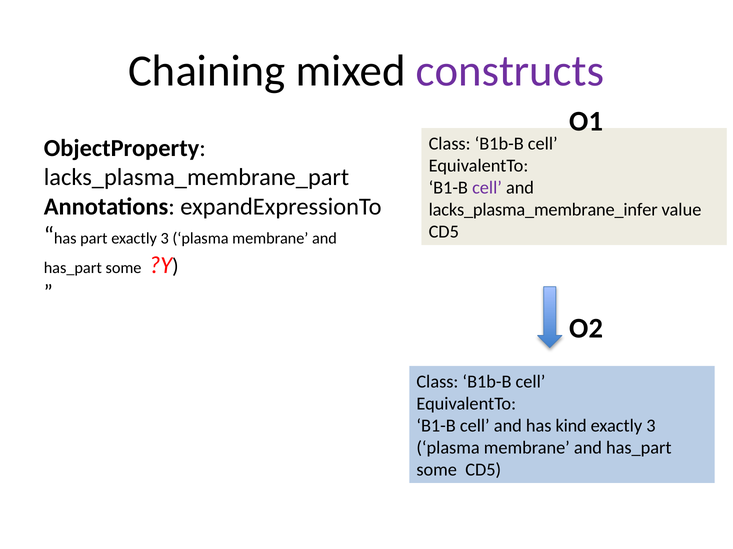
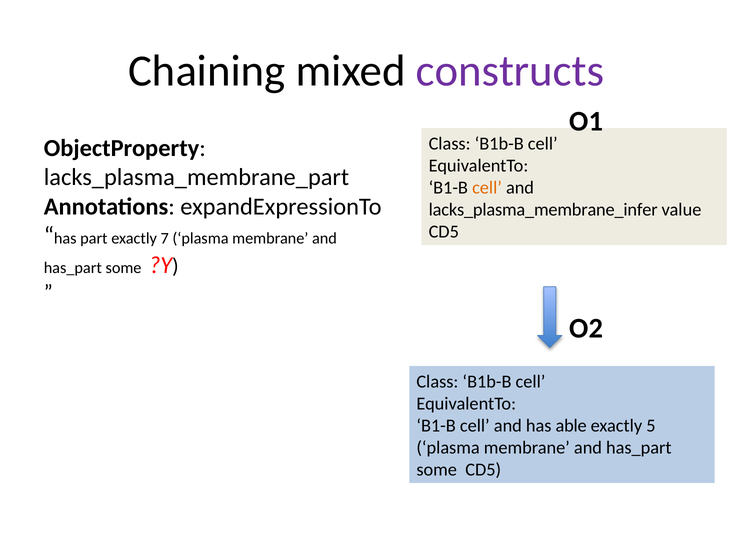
cell colour: purple -> orange (487, 188)
part exactly 3: 3 -> 7 (165, 239)
kind: kind -> able (571, 426)
3: 3 -> 5 (651, 426)
